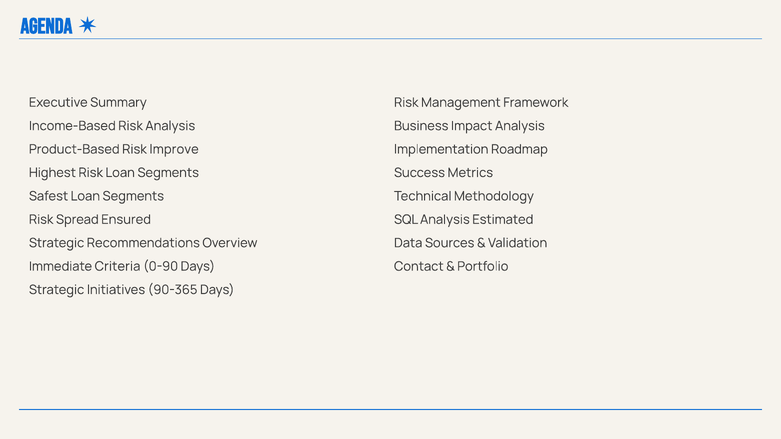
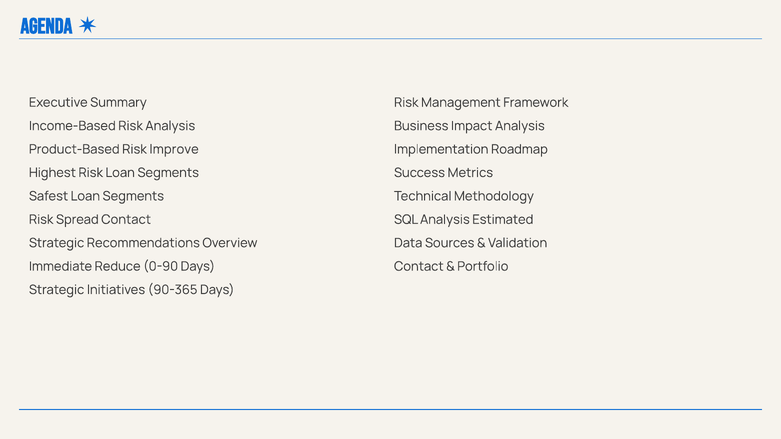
Spread Ensured: Ensured -> Contact (126, 220)
Criteria: Criteria -> Reduce (118, 267)
